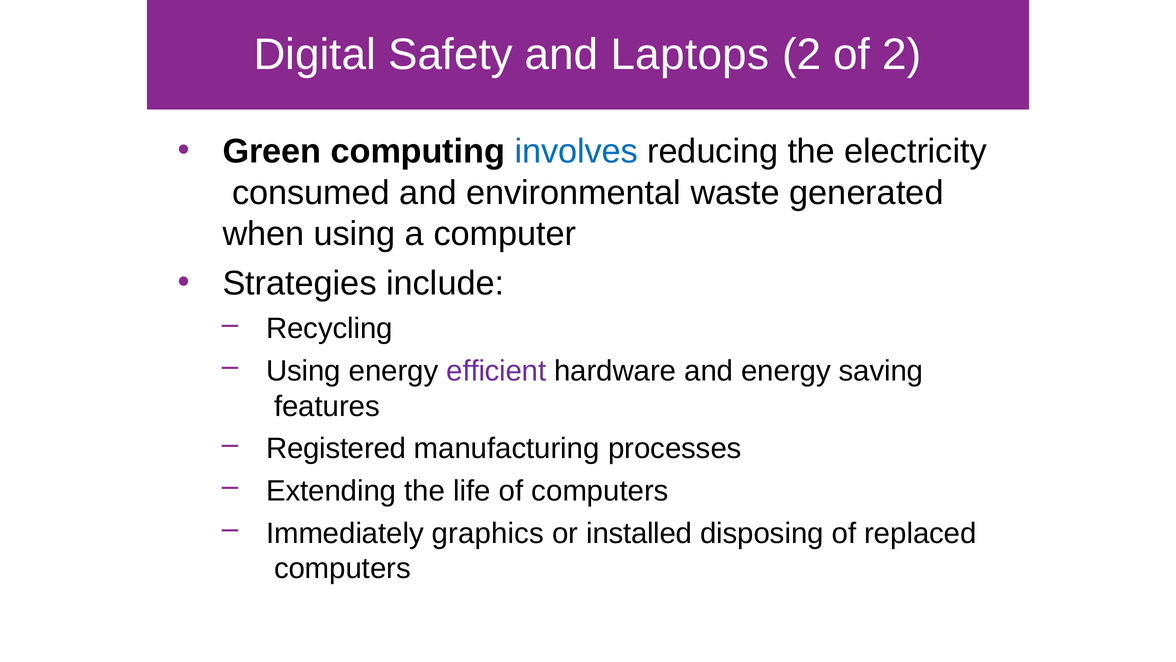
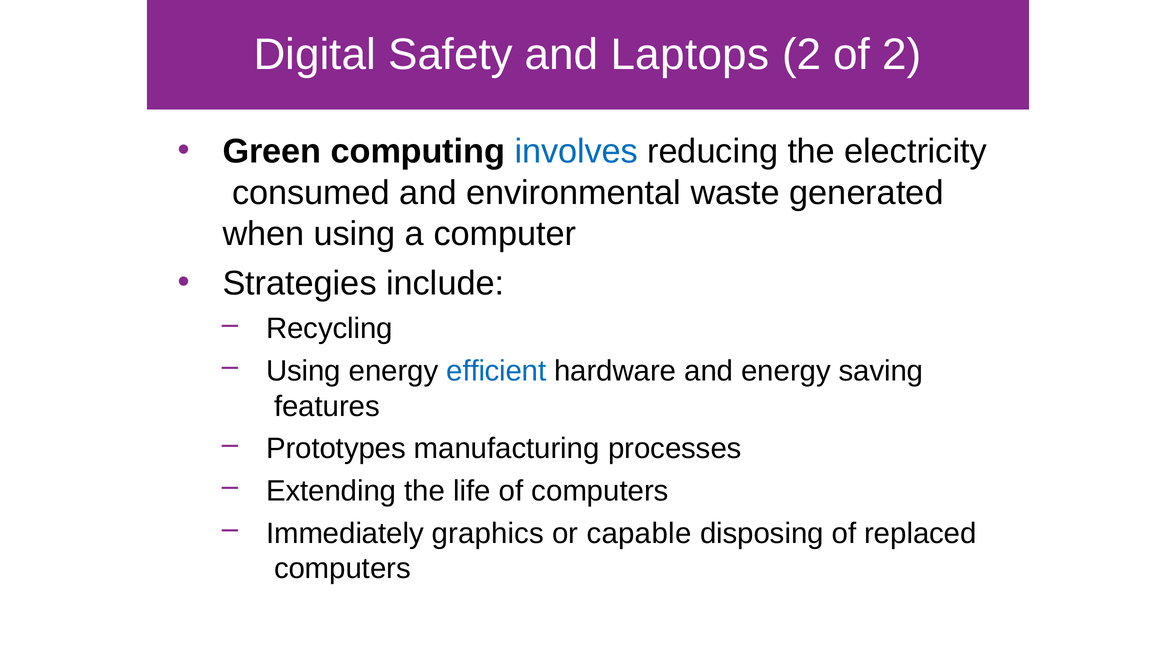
efficient colour: purple -> blue (496, 371)
Registered: Registered -> Prototypes (336, 448)
installed: installed -> capable (639, 533)
